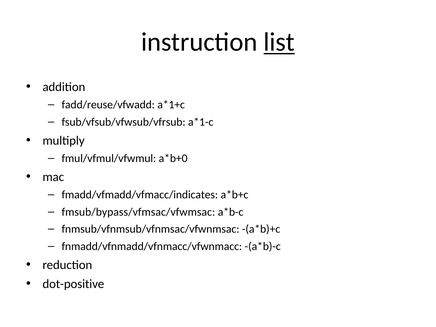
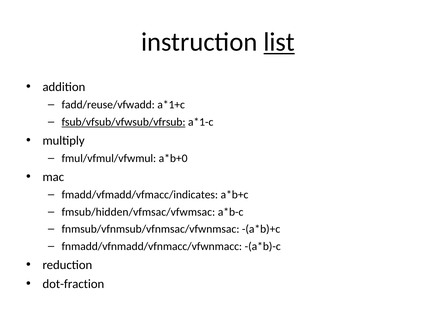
fsub/vfsub/vfwsub/vfrsub underline: none -> present (124, 122)
fmsub/bypass/vfmsac/vfwmsac: fmsub/bypass/vfmsac/vfwmsac -> fmsub/hidden/vfmsac/vfwmsac (138, 212)
dot-positive: dot-positive -> dot-fraction (73, 284)
